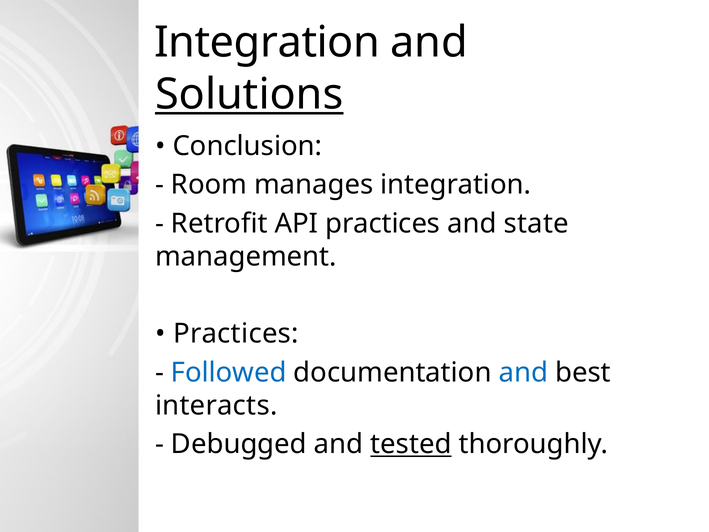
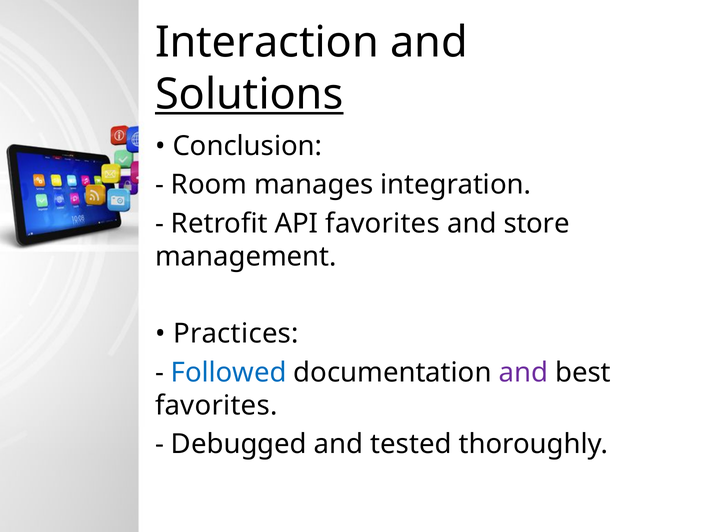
Integration: Integration -> Interaction (267, 43)
API practices: practices -> favorites (383, 223)
state: state -> store (537, 223)
and colour: blue -> purple (524, 372)
interacts: interacts -> favorites (216, 405)
tested underline: present -> none (411, 444)
